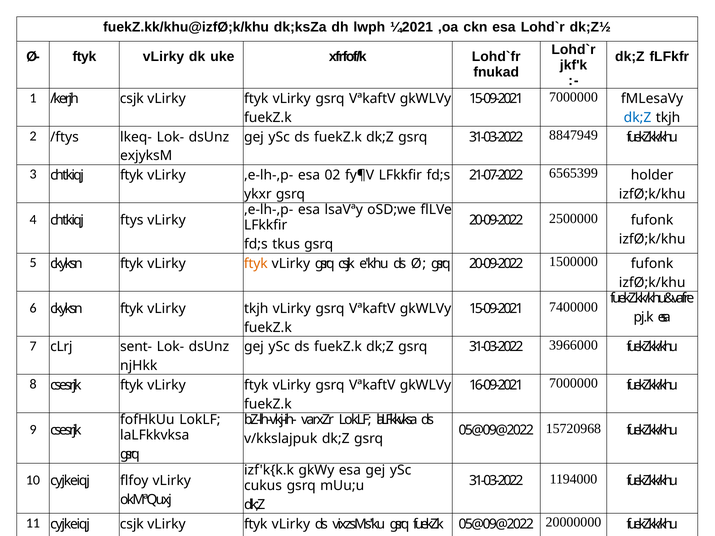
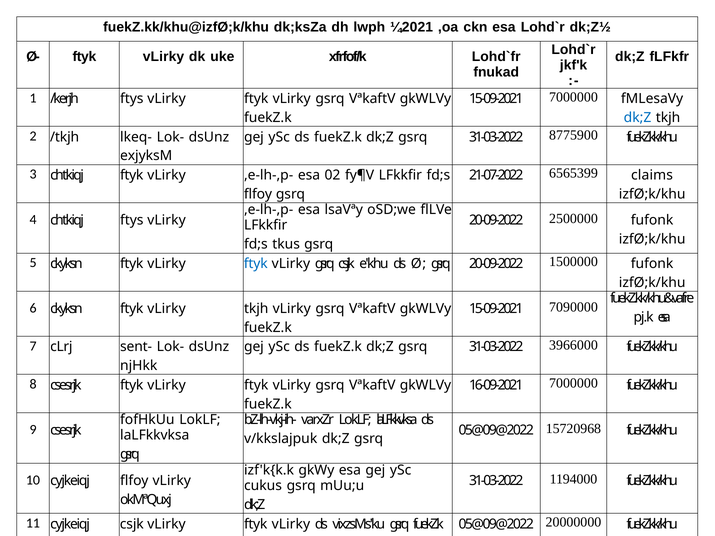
/kerjh csjk: csjk -> ftys (132, 99)
/ftys: /ftys -> /tkjh (65, 137)
8847949: 8847949 -> 8775900 (573, 135)
holder: holder -> claims (652, 175)
ykxr: ykxr -> flfoy (258, 194)
ftyk colour: orange -> blue (256, 264)
7400000: 7400000 -> 7090000 (573, 307)
